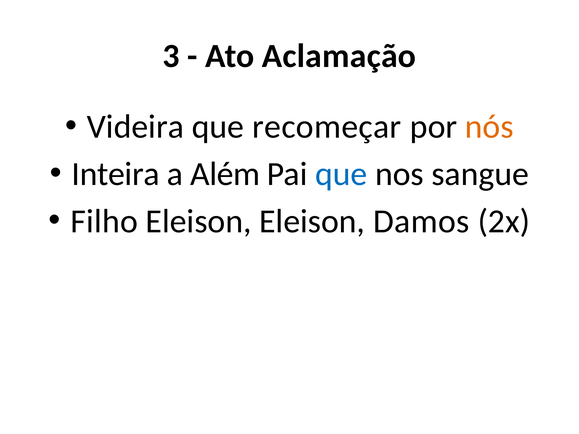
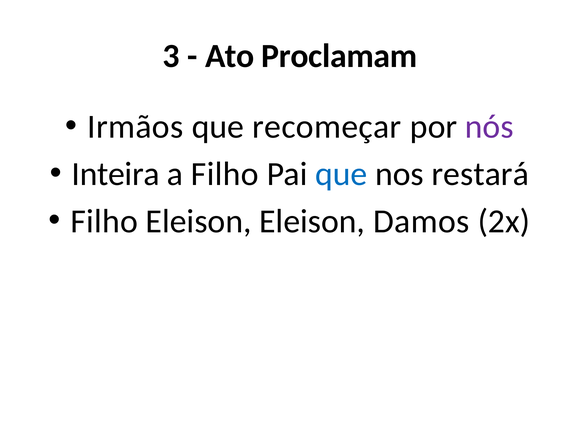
Aclamação: Aclamação -> Proclamam (339, 56)
Videira: Videira -> Irmãos (135, 127)
nós colour: orange -> purple (489, 127)
a Além: Além -> Filho (225, 174)
sangue: sangue -> restará (480, 174)
